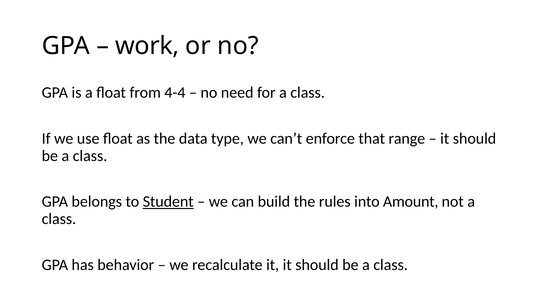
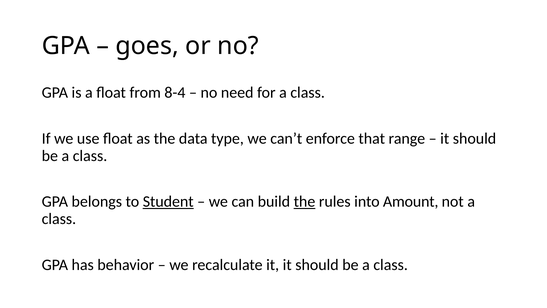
work: work -> goes (147, 46)
4-4: 4-4 -> 8-4 (175, 92)
the underline: none -> present (304, 201)
